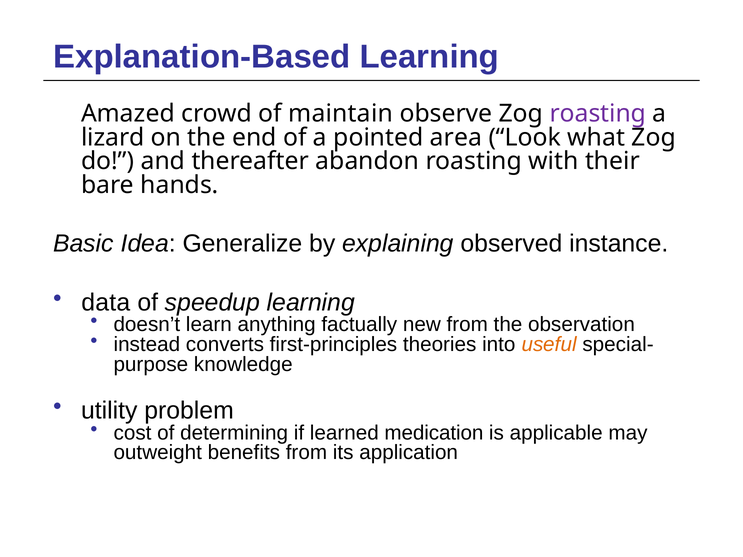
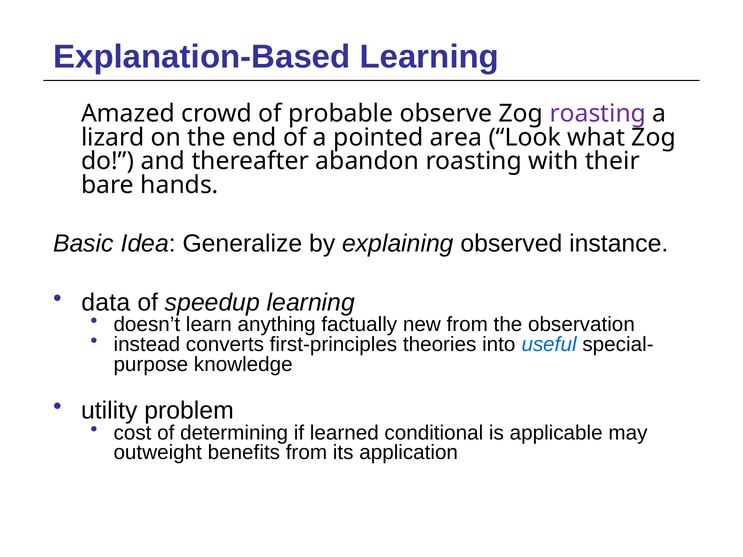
maintain: maintain -> probable (341, 114)
useful colour: orange -> blue (549, 345)
medication: medication -> conditional (434, 433)
